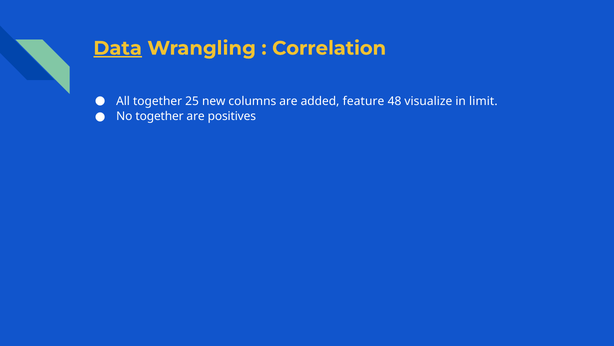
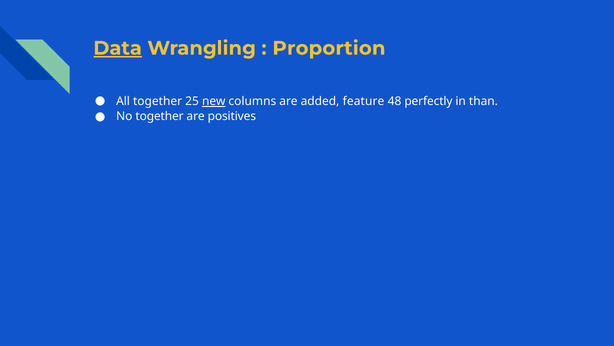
Correlation: Correlation -> Proportion (329, 48)
new underline: none -> present (214, 101)
visualize: visualize -> perfectly (428, 101)
limit: limit -> than (483, 101)
